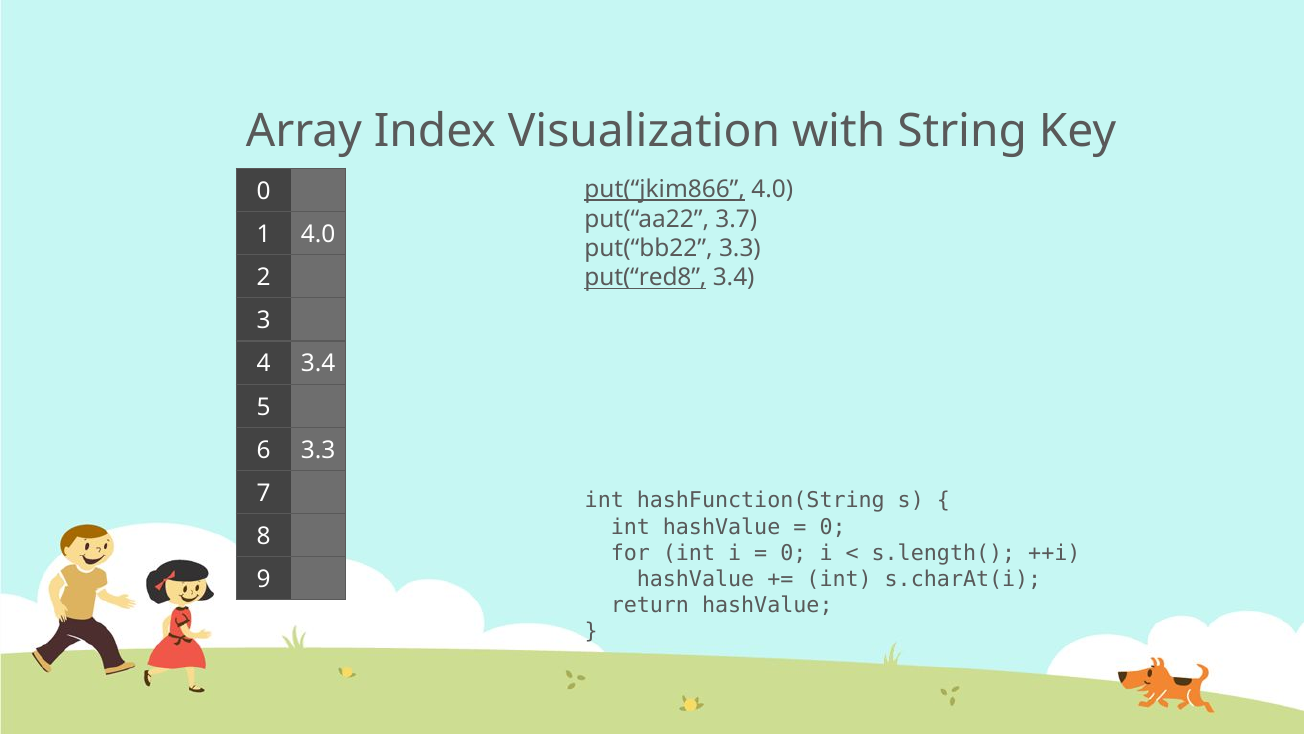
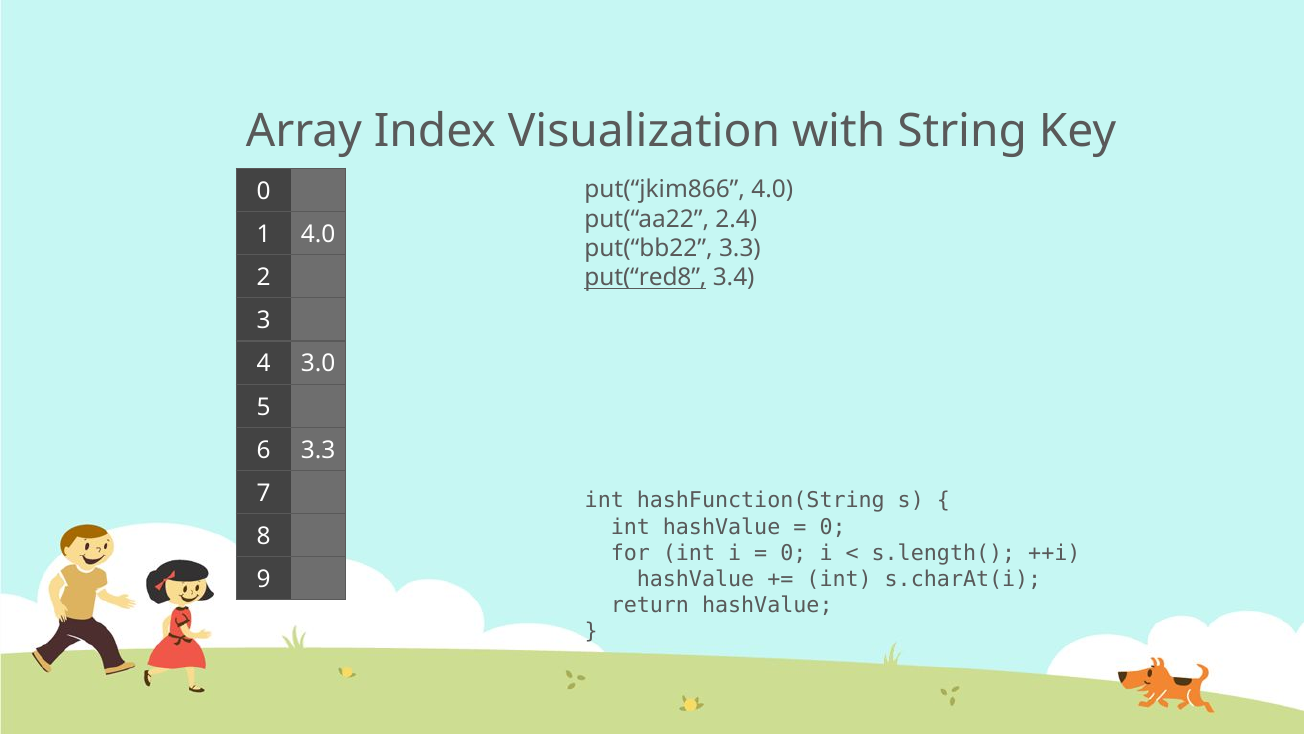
put(“jkim866 underline: present -> none (665, 190)
3.7: 3.7 -> 2.4 (736, 219)
4 3.4: 3.4 -> 3.0 (318, 364)
